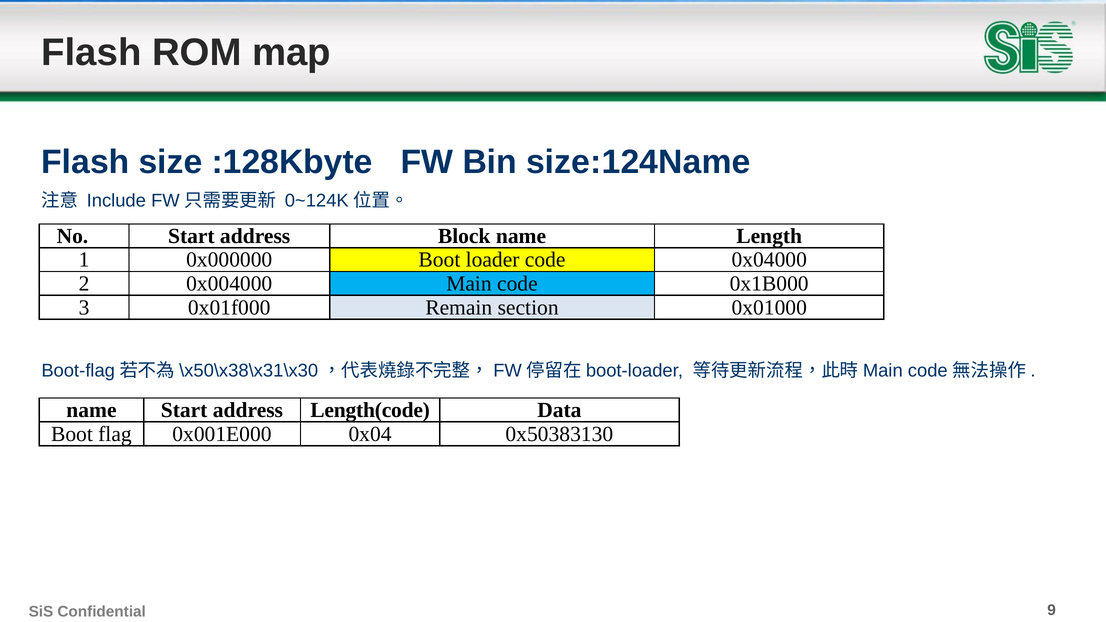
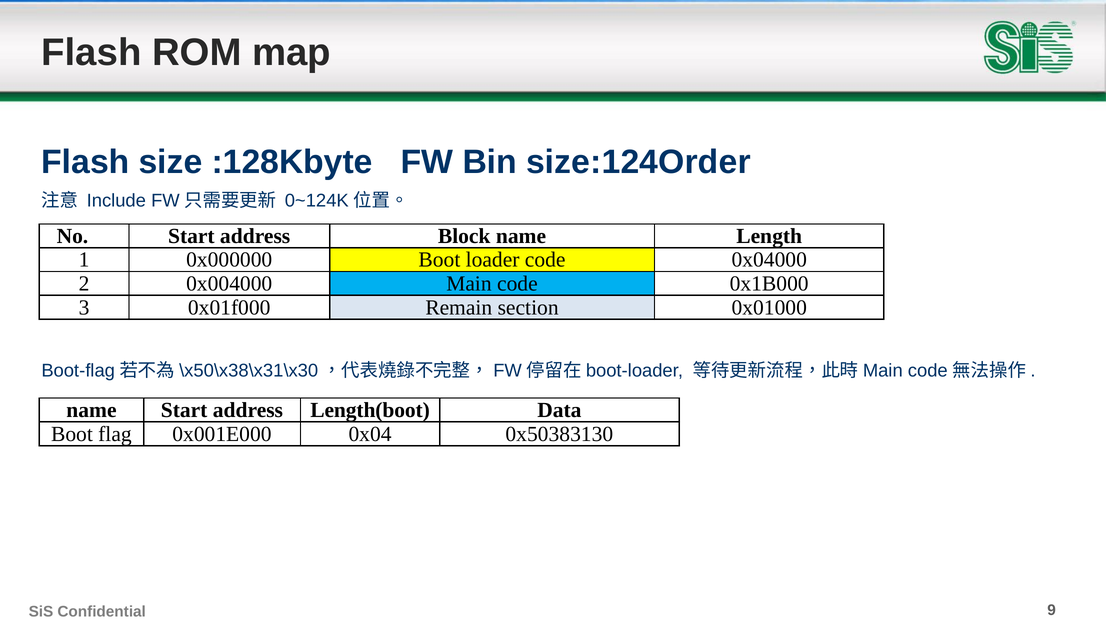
size:124Name: size:124Name -> size:124Order (638, 162)
Length(code: Length(code -> Length(boot (370, 410)
